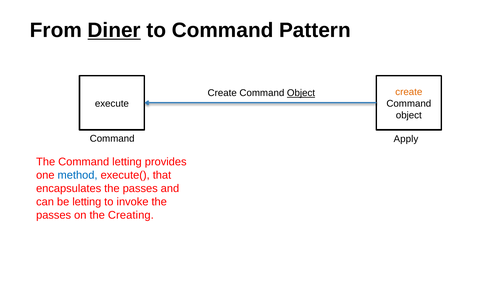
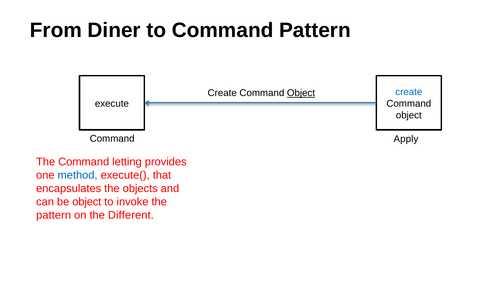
Diner underline: present -> none (114, 30)
create colour: orange -> blue (409, 92)
encapsulates the passes: passes -> objects (140, 188)
be letting: letting -> object (87, 202)
passes: passes -> pattern (54, 215)
Creating: Creating -> Different (131, 215)
